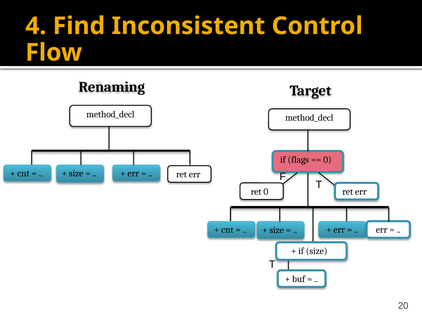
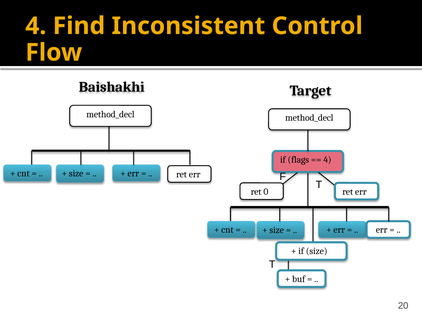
Renaming: Renaming -> Baishakhi (112, 87)
0: 0 -> 4 (327, 160)
